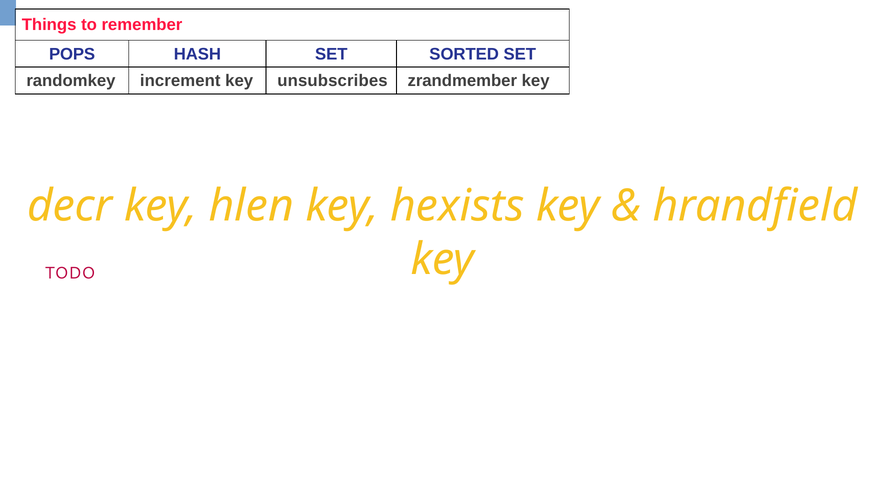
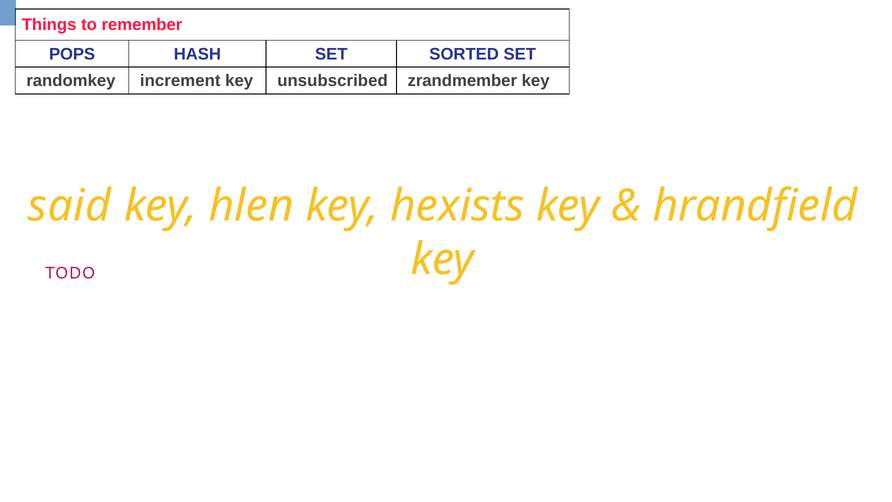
unsubscribes: unsubscribes -> unsubscribed (333, 81)
decr: decr -> said (70, 206)
